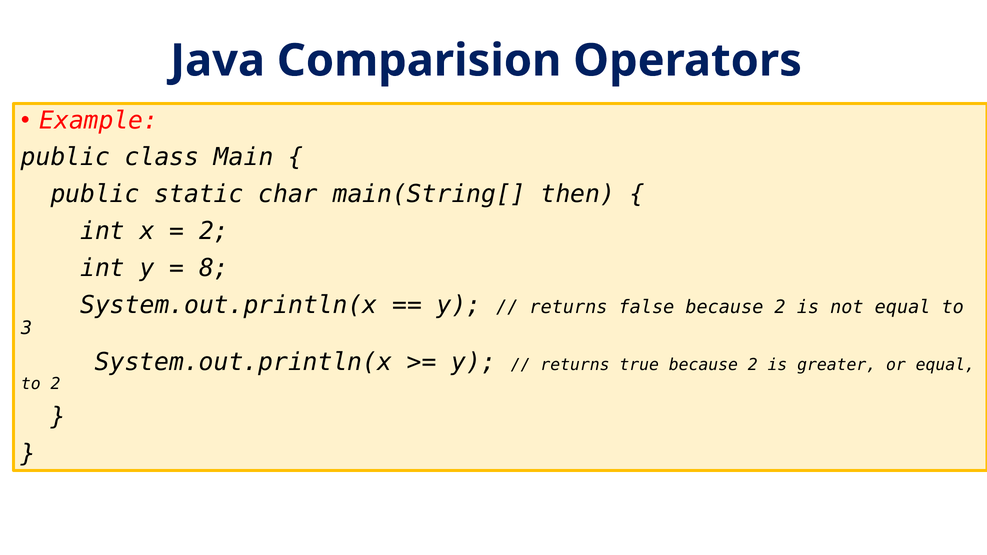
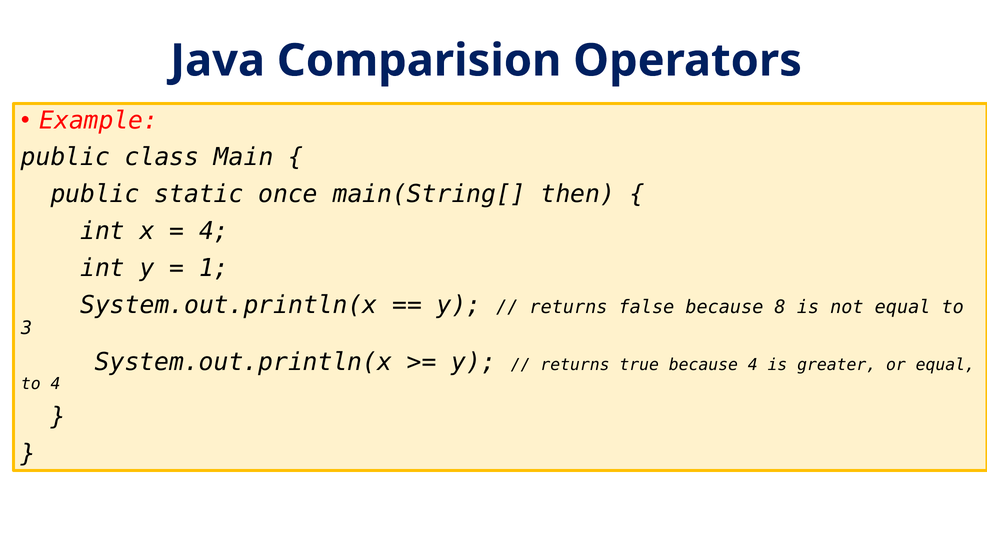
char: char -> once (288, 194)
2: 2 -> 4 (214, 231)
8: 8 -> 1 (214, 268)
false because 2: 2 -> 8 (780, 307)
true because 2: 2 -> 4 (753, 365)
to 2: 2 -> 4 (55, 384)
